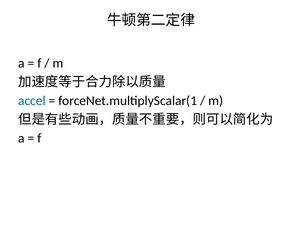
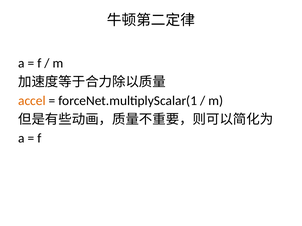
accel colour: blue -> orange (32, 101)
